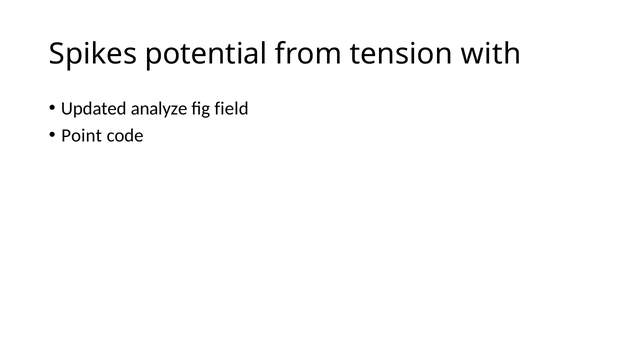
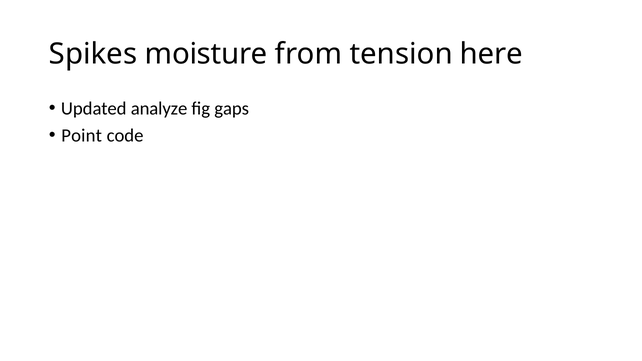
potential: potential -> moisture (206, 54)
with: with -> here (491, 54)
field: field -> gaps (232, 109)
